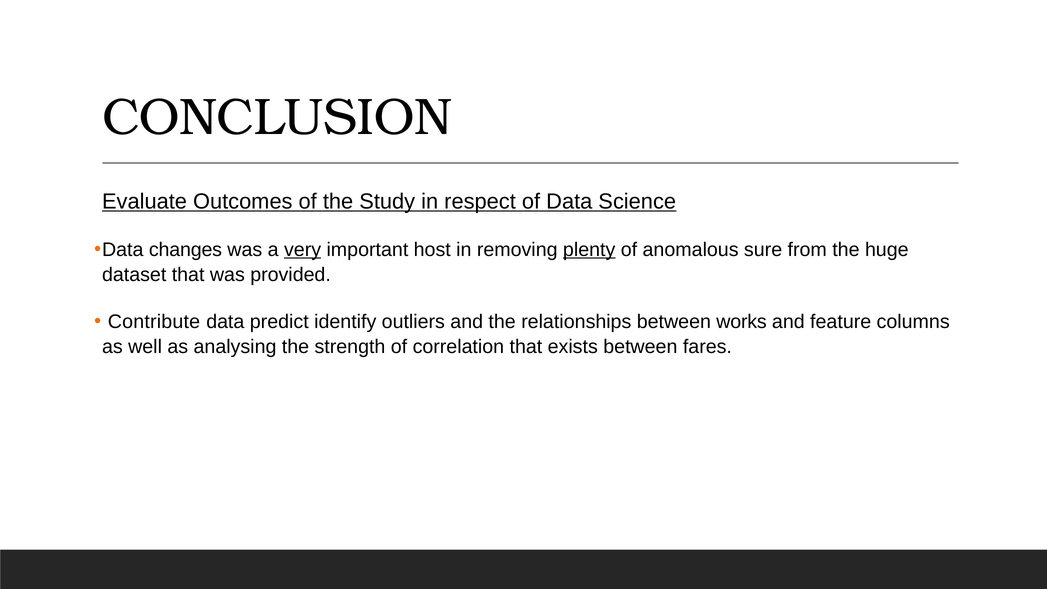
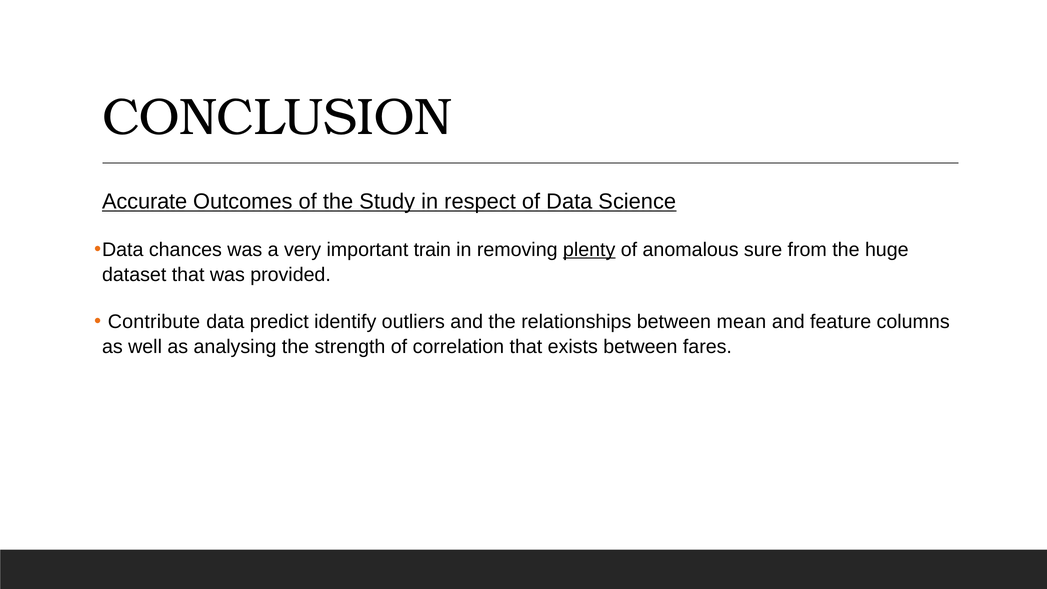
Evaluate: Evaluate -> Accurate (145, 201)
changes: changes -> chances (185, 250)
very underline: present -> none (303, 250)
host: host -> train (432, 250)
works: works -> mean (741, 322)
